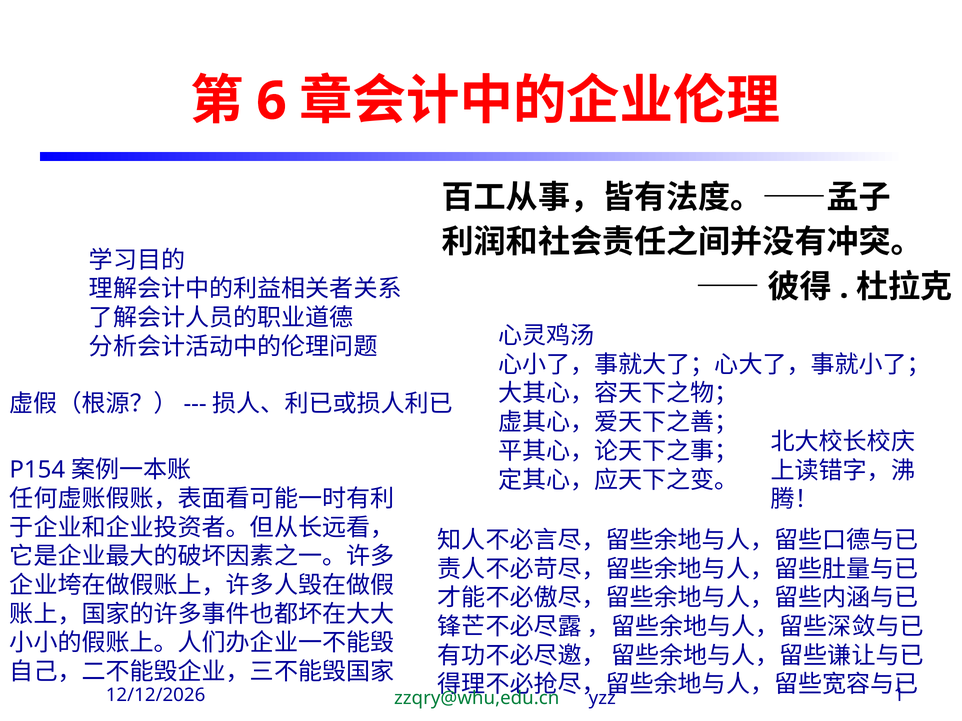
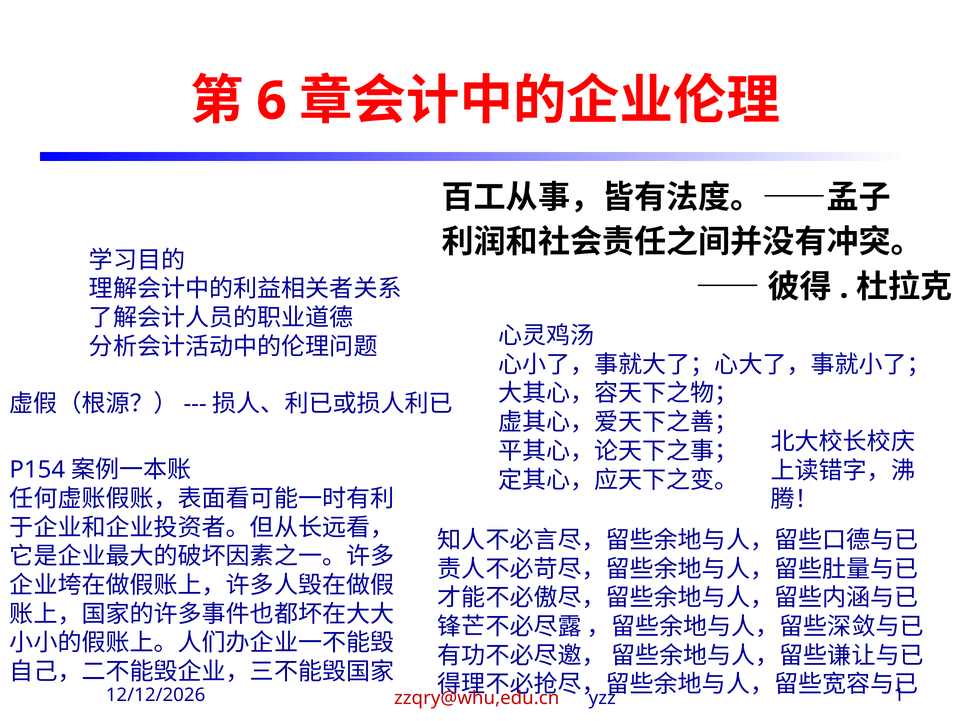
zzqry@whu,edu.cn colour: green -> red (477, 699)
